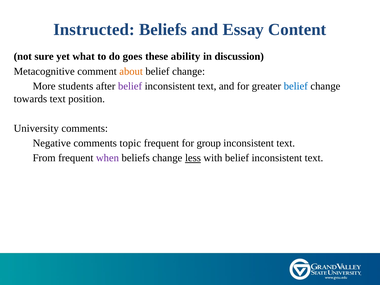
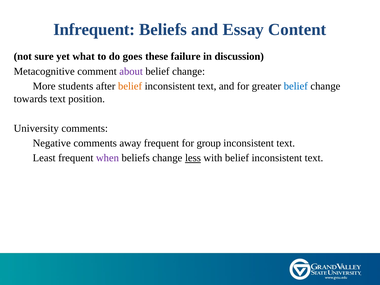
Instructed: Instructed -> Infrequent (94, 30)
ability: ability -> failure (186, 56)
about colour: orange -> purple (131, 71)
belief colour: purple -> orange (130, 86)
topic: topic -> away (130, 143)
From: From -> Least (44, 158)
